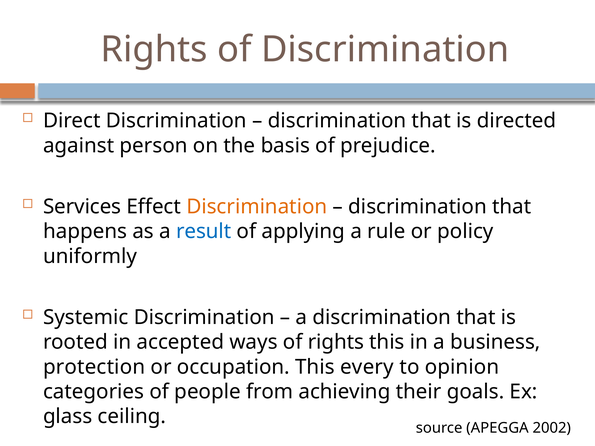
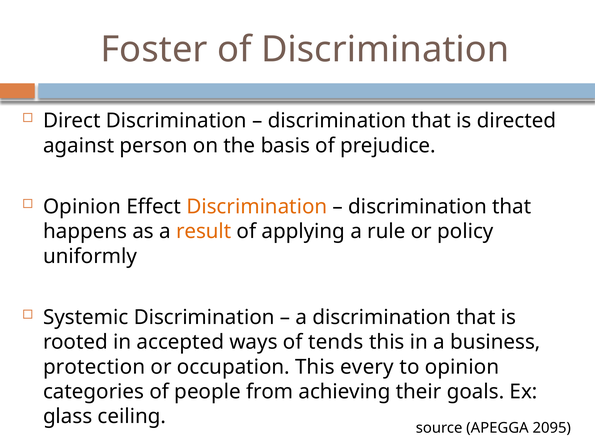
Rights: Rights -> Foster (154, 50)
Services: Services -> Opinion (82, 207)
result colour: blue -> orange (204, 232)
of rights: rights -> tends (336, 342)
2002: 2002 -> 2095 (552, 428)
